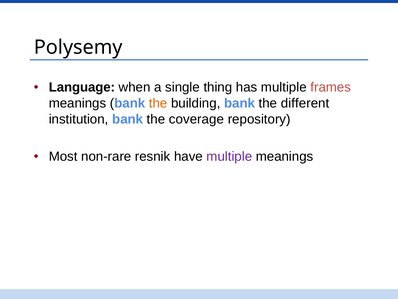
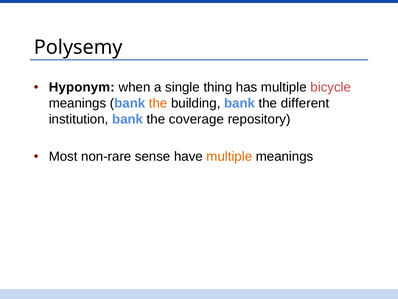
Language: Language -> Hyponym (82, 87)
frames: frames -> bicycle (331, 87)
resnik: resnik -> sense (153, 156)
multiple colour: purple -> orange (229, 156)
